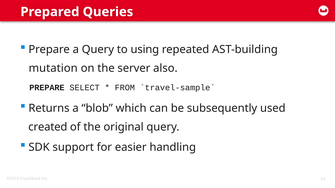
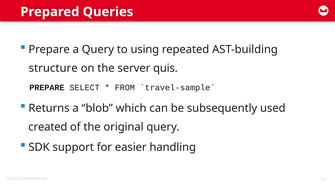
mutation: mutation -> structure (53, 68)
also: also -> quis (165, 68)
